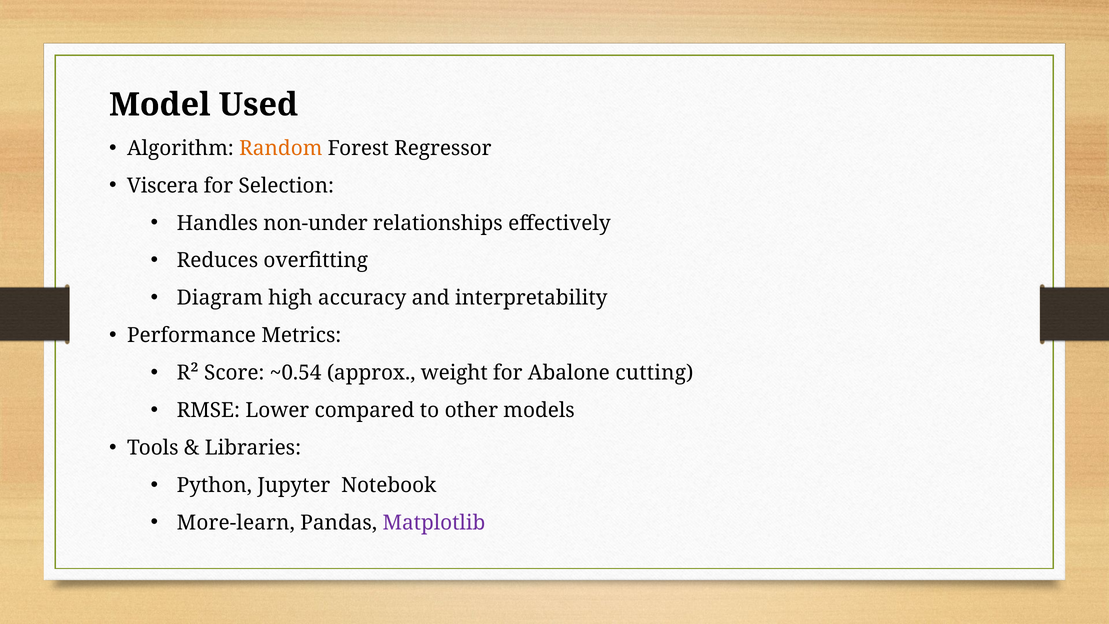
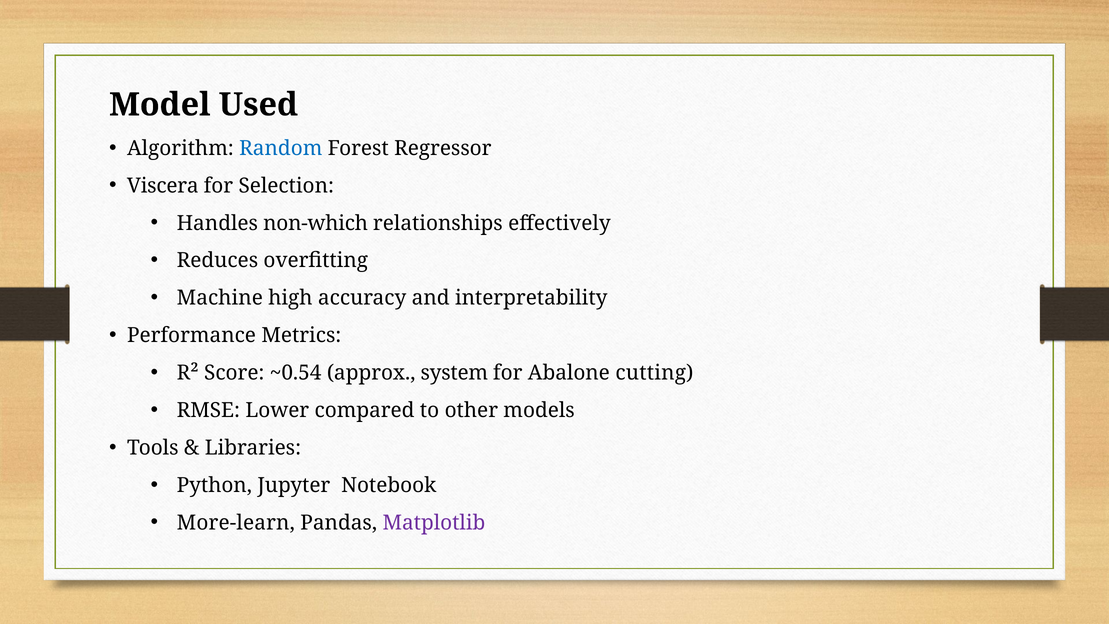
Random colour: orange -> blue (281, 148)
non-under: non-under -> non-which (316, 223)
Diagram: Diagram -> Machine (220, 298)
weight: weight -> system (454, 373)
